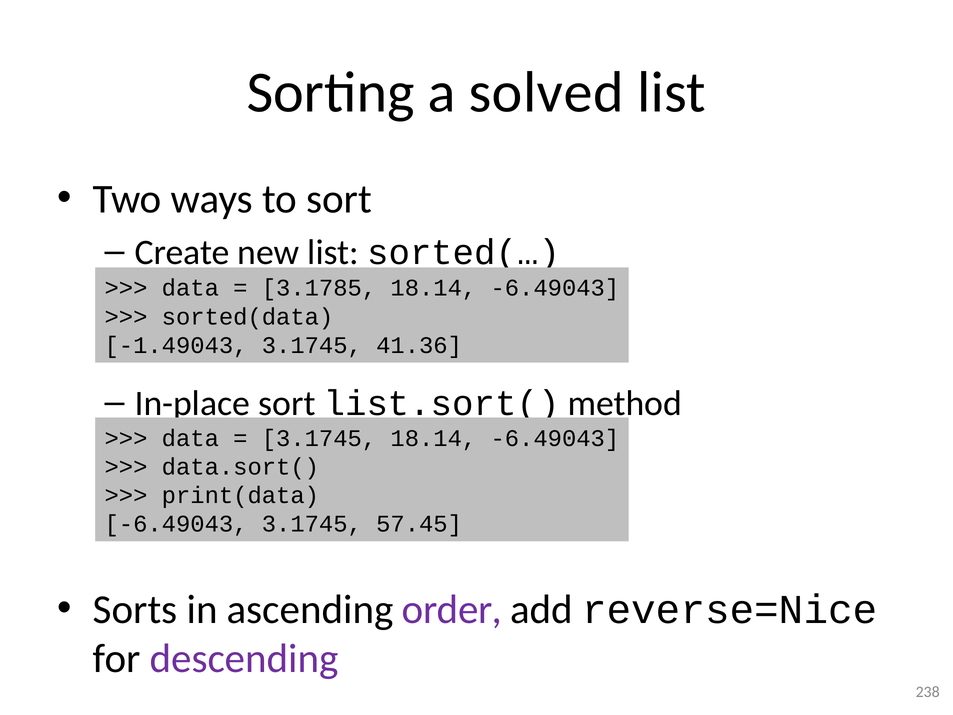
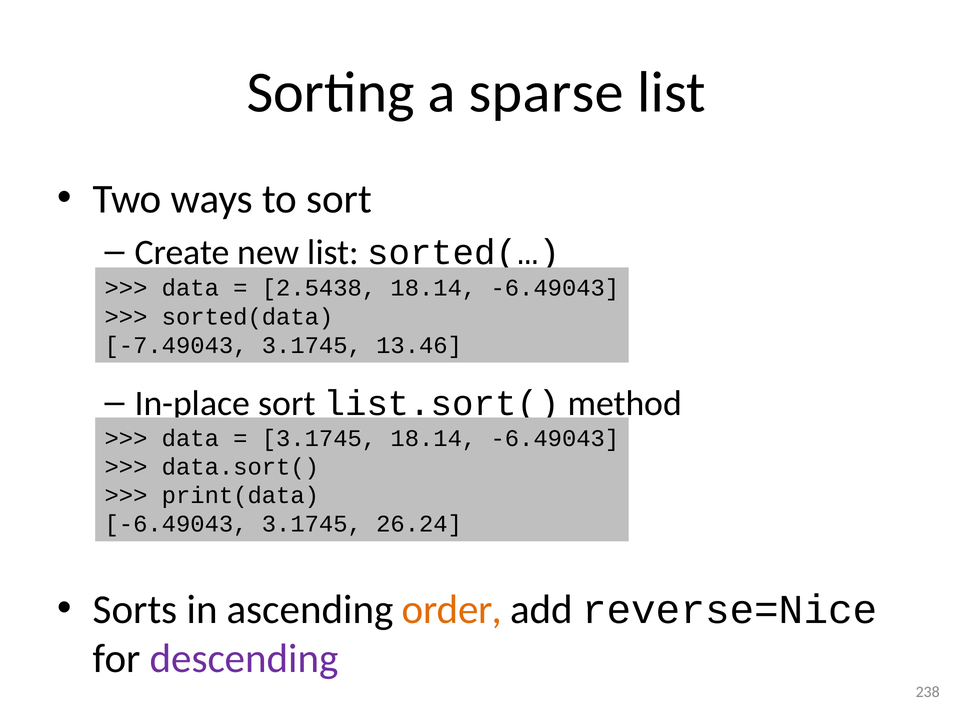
solved: solved -> sparse (546, 92)
3.1785: 3.1785 -> 2.5438 (319, 288)
-1.49043: -1.49043 -> -7.49043 (176, 345)
41.36: 41.36 -> 13.46 (419, 345)
57.45: 57.45 -> 26.24 (419, 524)
order colour: purple -> orange (452, 609)
